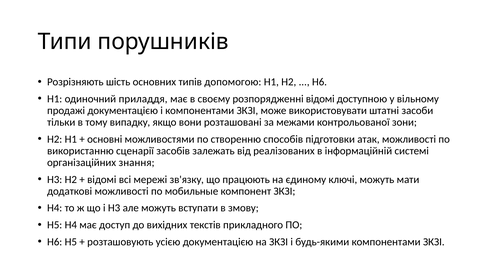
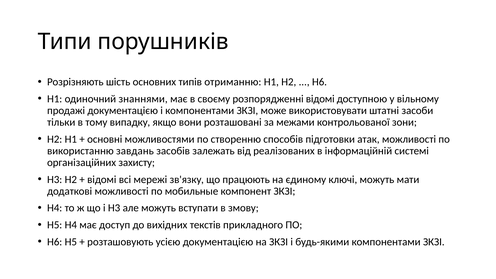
допомогою: допомогою -> отриманню (233, 82)
приладдя: приладдя -> знаннями (143, 99)
сценарії: сценарії -> завдань (135, 151)
знання: знання -> захисту (137, 163)
